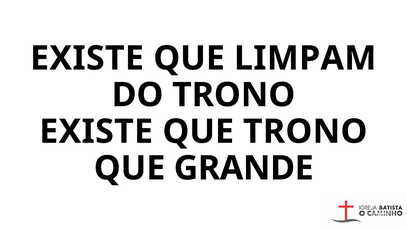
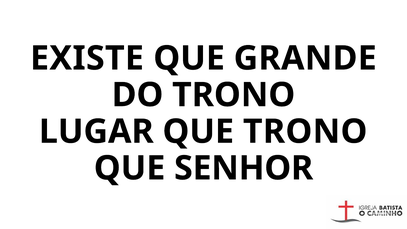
LIMPAM: LIMPAM -> GRANDE (305, 58)
EXISTE: EXISTE -> LUGAR (96, 132)
GRANDE: GRANDE -> SENHOR (244, 168)
